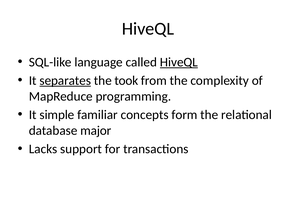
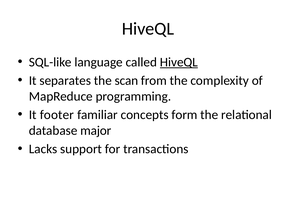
separates underline: present -> none (65, 81)
took: took -> scan (126, 81)
simple: simple -> footer (57, 115)
